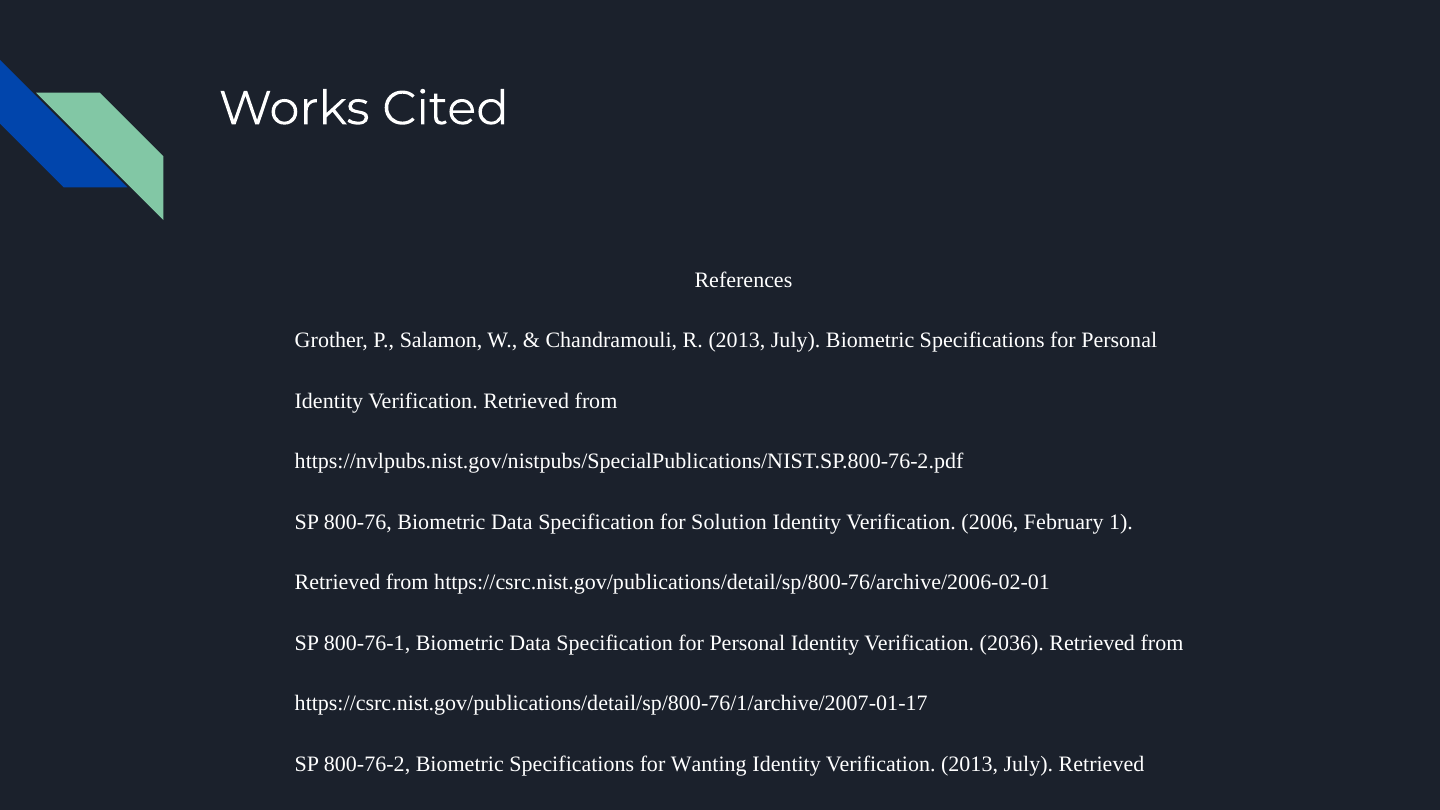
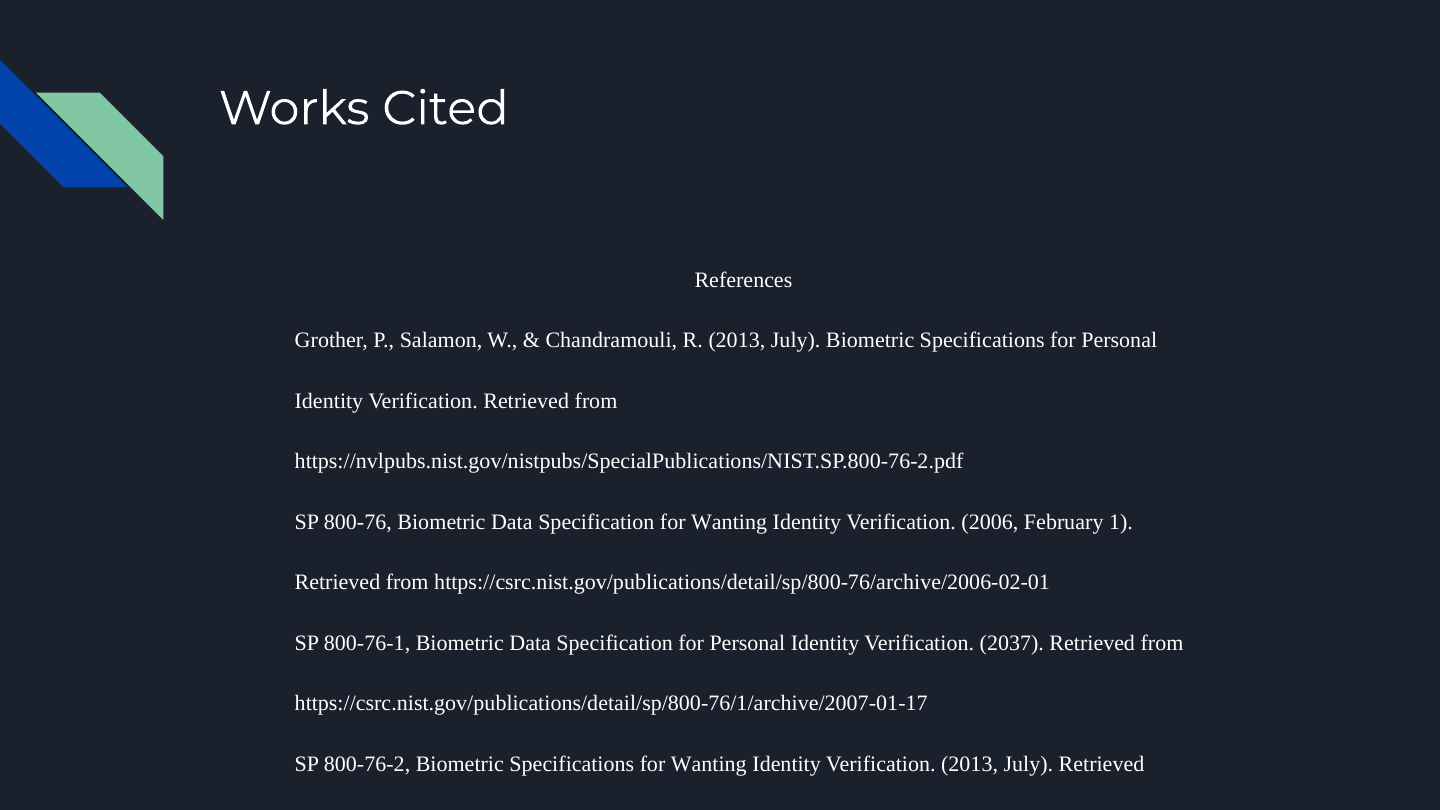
Specification for Solution: Solution -> Wanting (729, 522)
2036: 2036 -> 2037 (1012, 643)
